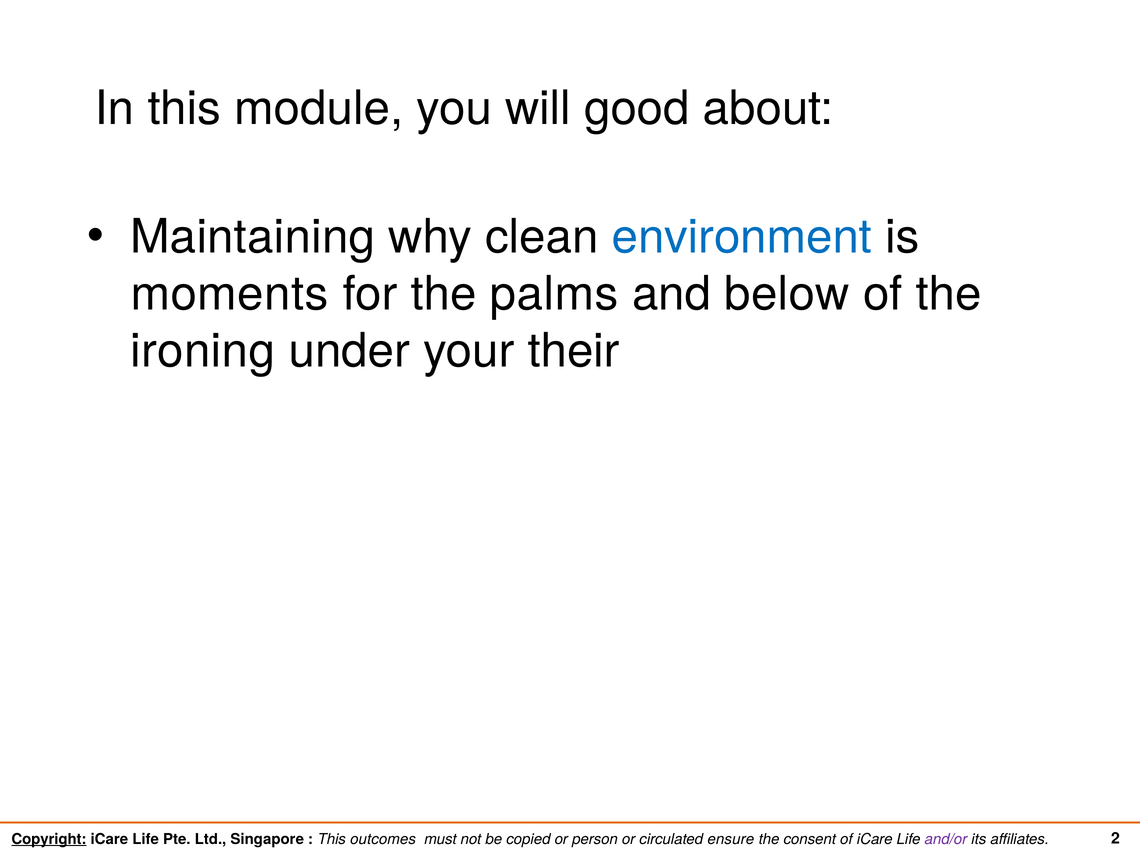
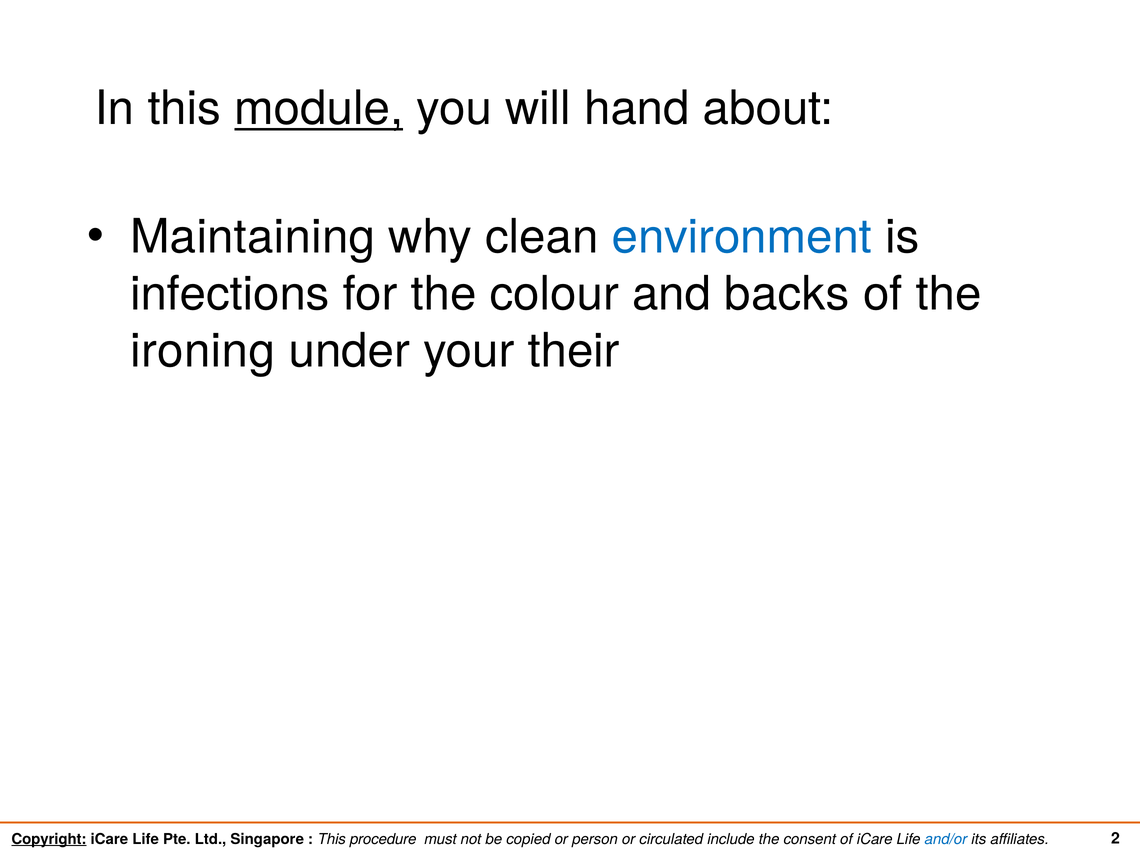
module underline: none -> present (319, 109)
good: good -> hand (637, 109)
moments: moments -> infections (230, 294)
palms: palms -> colour (554, 294)
below: below -> backs (787, 294)
outcomes: outcomes -> procedure (383, 839)
ensure: ensure -> include (731, 839)
and/or colour: purple -> blue (946, 839)
